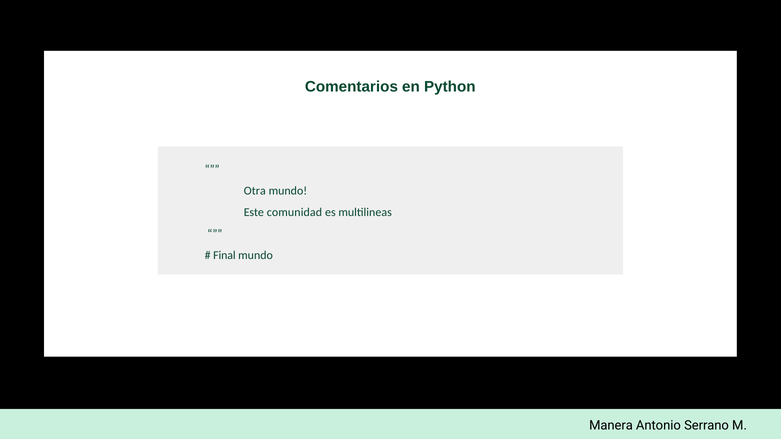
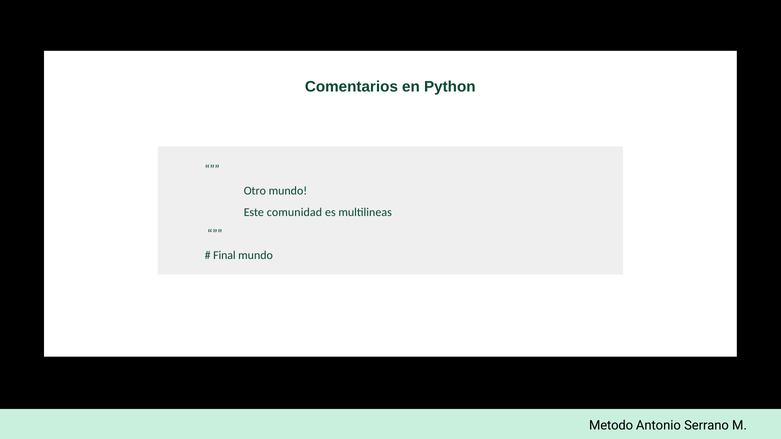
Otra: Otra -> Otro (255, 191)
Manera: Manera -> Metodo (611, 426)
